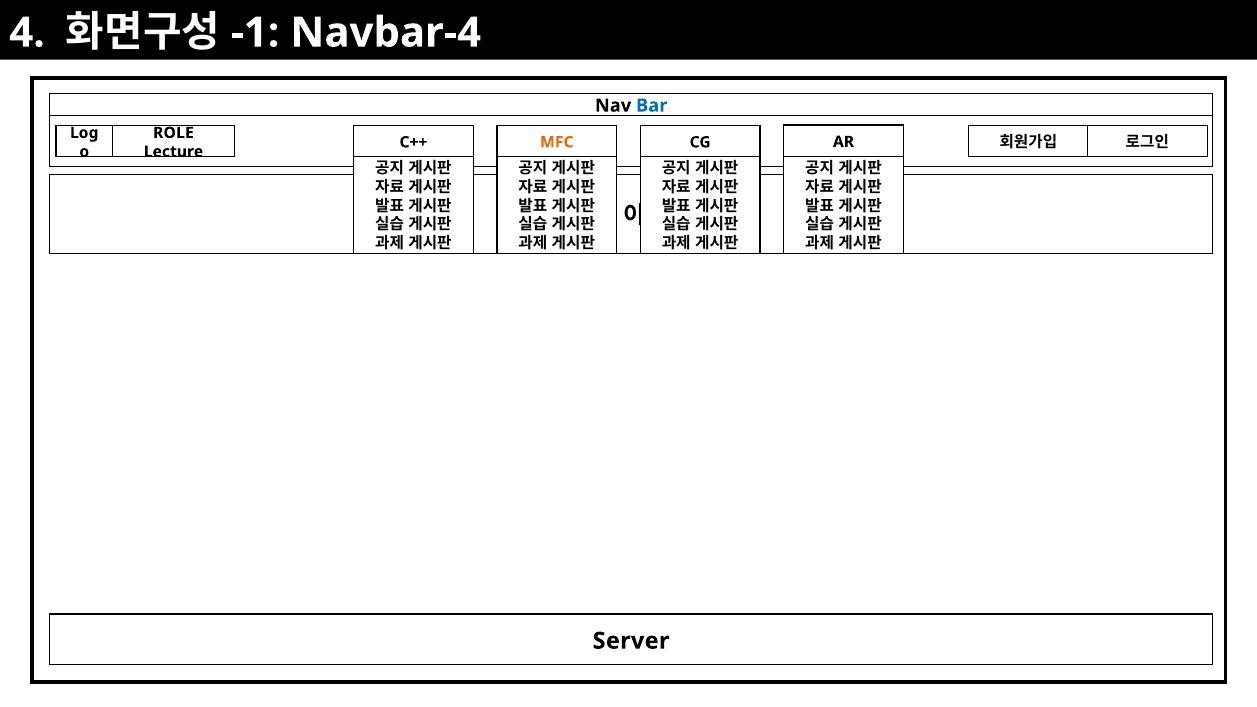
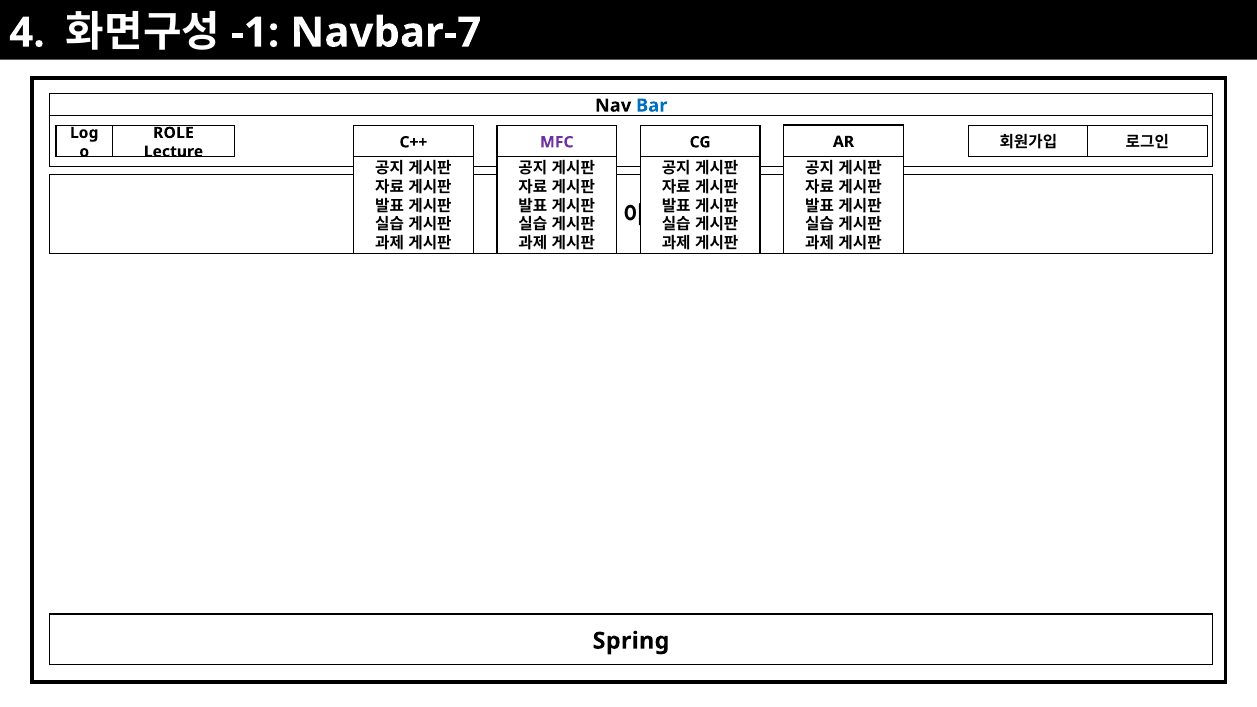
Navbar-4: Navbar-4 -> Navbar-7 (386, 33)
MFC colour: orange -> purple (557, 142)
Server: Server -> Spring (631, 641)
